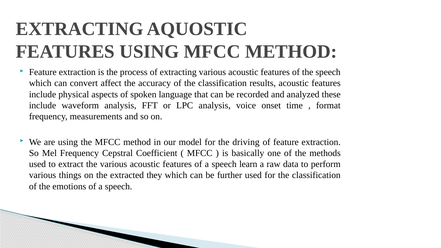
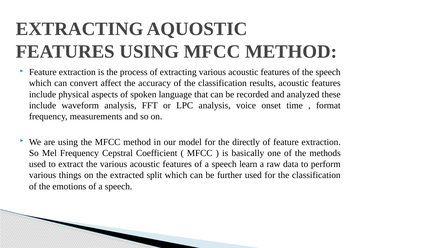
driving: driving -> directly (246, 142)
they: they -> split (154, 175)
